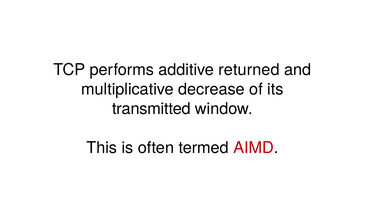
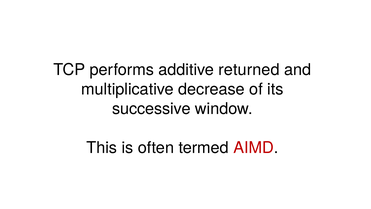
transmitted: transmitted -> successive (151, 109)
